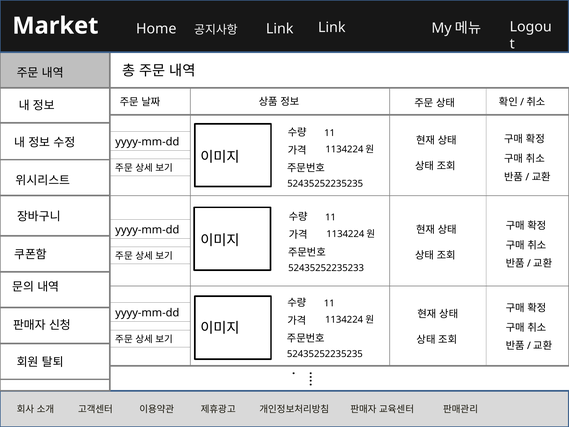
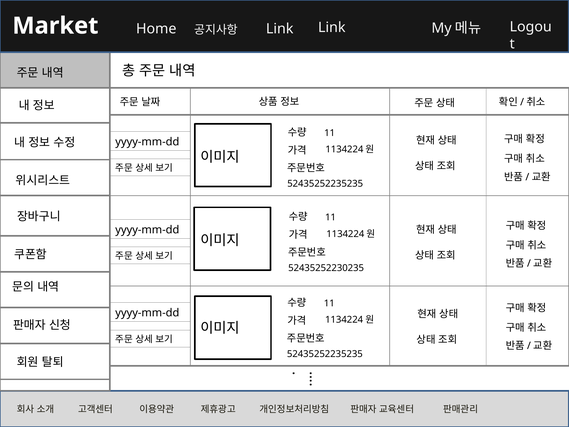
52435252235233: 52435252235233 -> 52435252230235 (326, 268)
